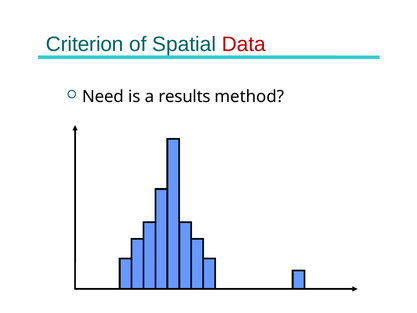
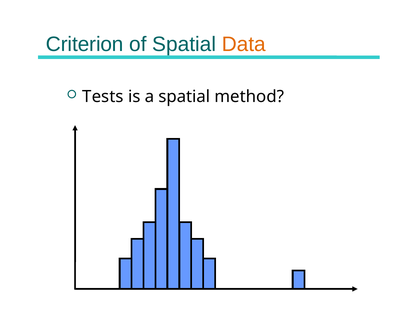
Data colour: red -> orange (244, 44)
Need: Need -> Tests (103, 97)
a results: results -> spatial (184, 97)
